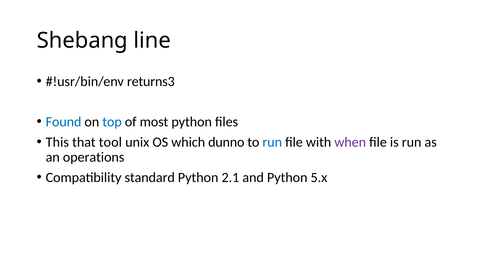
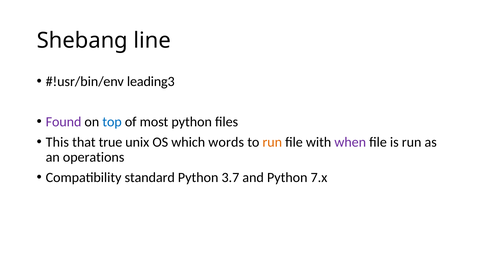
returns3: returns3 -> leading3 (151, 81)
Found colour: blue -> purple (64, 122)
tool: tool -> true (110, 142)
dunno: dunno -> words (226, 142)
run colour: blue -> orange (272, 142)
2.1: 2.1 -> 3.7 (230, 177)
5.x: 5.x -> 7.x (319, 177)
